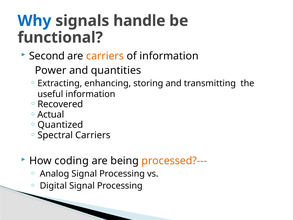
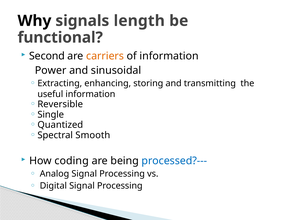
Why colour: blue -> black (34, 21)
handle: handle -> length (139, 21)
quantities: quantities -> sinusoidal (116, 70)
Recovered: Recovered -> Reversible (60, 104)
Actual: Actual -> Single (51, 114)
Spectral Carriers: Carriers -> Smooth (93, 135)
processed?--- colour: orange -> blue (174, 161)
